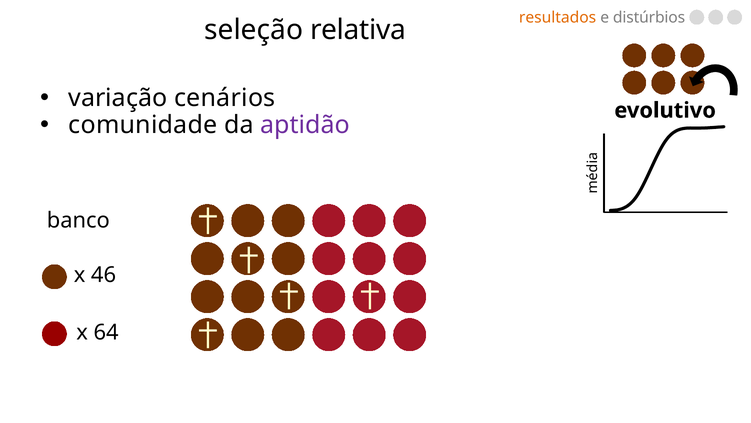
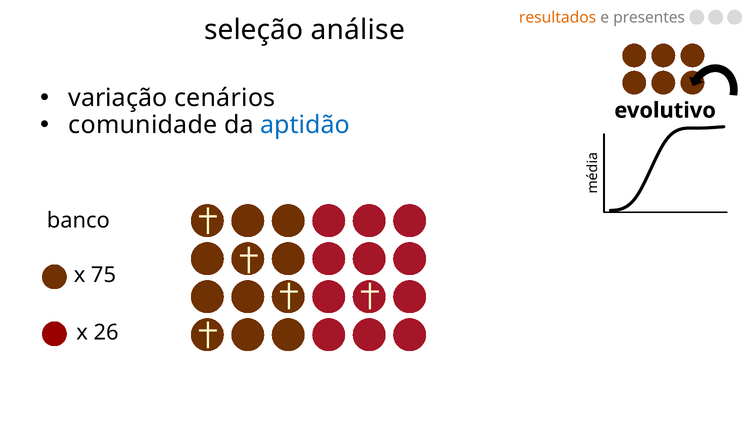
distúrbios: distúrbios -> presentes (649, 18)
relativa: relativa -> análise (358, 30)
aptidão colour: purple -> blue (305, 125)
46: 46 -> 75 (104, 275)
64: 64 -> 26 (106, 332)
